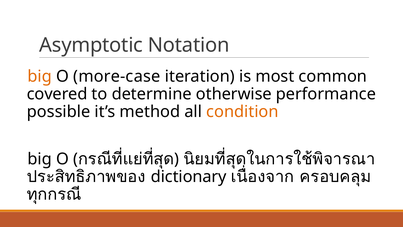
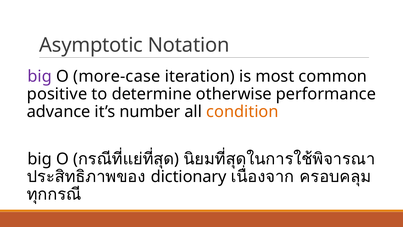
big colour: orange -> purple (40, 76)
covered: covered -> positive (57, 94)
possible: possible -> advance (59, 112)
method: method -> number (150, 112)
